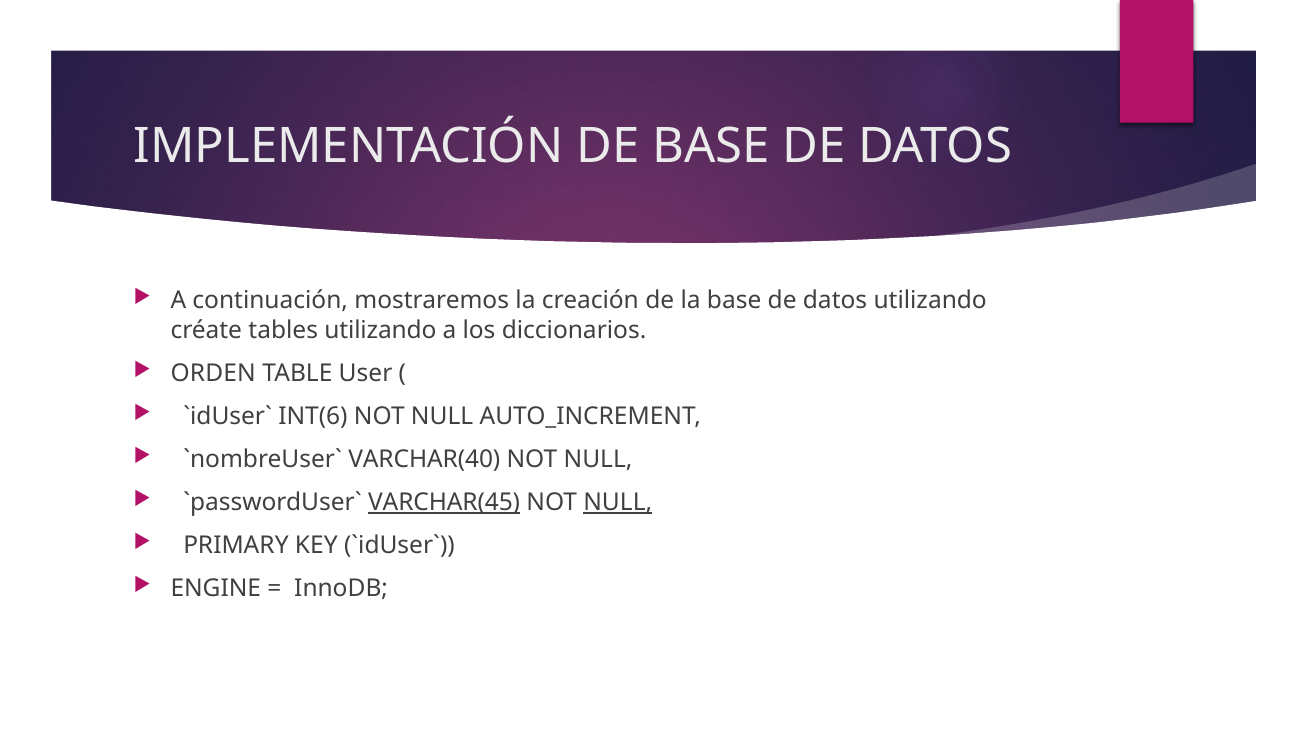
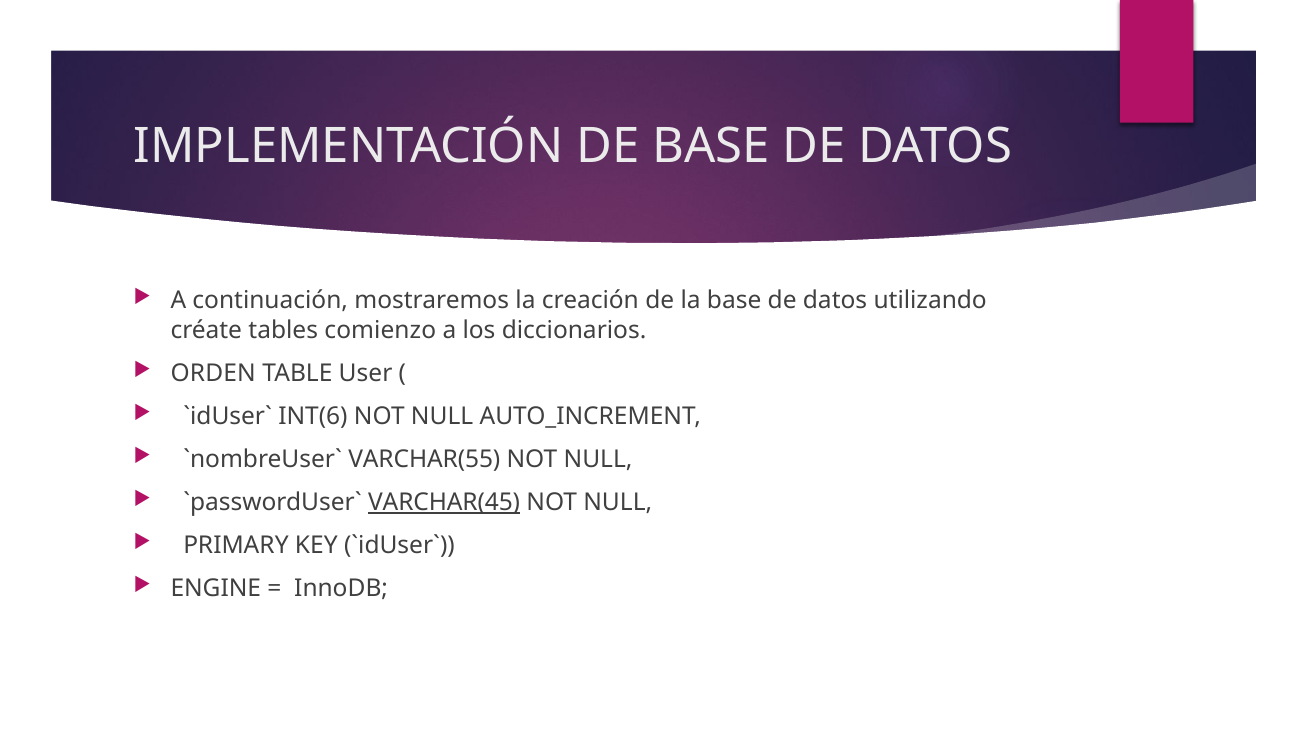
tables utilizando: utilizando -> comienzo (380, 330)
VARCHAR(40: VARCHAR(40 -> VARCHAR(55 (424, 459)
NULL underline: present -> none (618, 502)
